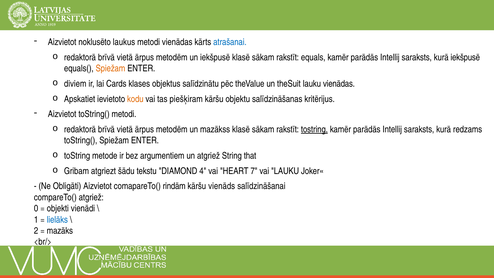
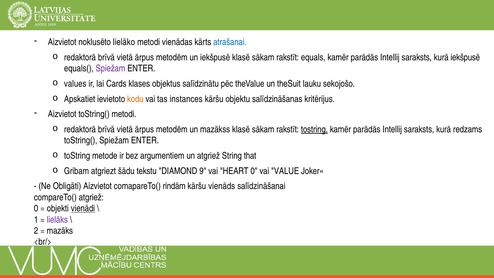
laukus: laukus -> lielāko (124, 42)
Spiežam colour: orange -> purple (110, 68)
diviem: diviem -> values (75, 84)
lauku vienādas: vienādas -> sekojošo (339, 84)
piešķiram: piešķiram -> instances (186, 99)
4: 4 -> 9 (203, 171)
HEART 7: 7 -> 0 (254, 171)
vai LAUKU: LAUKU -> VALUE (285, 171)
vienādi underline: none -> present (83, 208)
lielāks colour: blue -> purple (57, 220)
